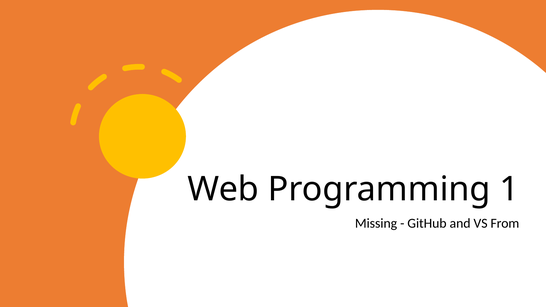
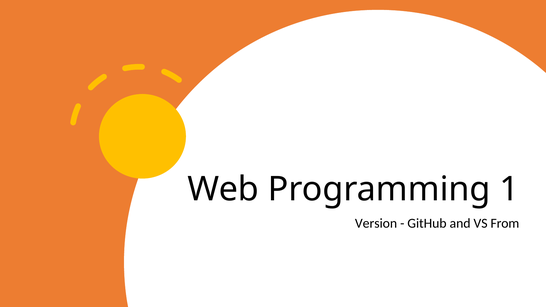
Missing: Missing -> Version (376, 224)
